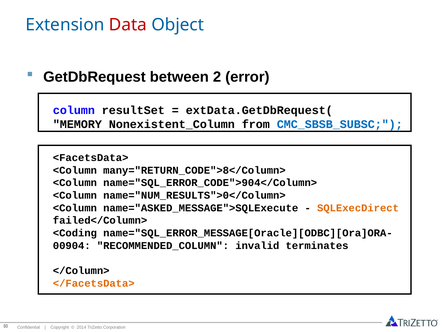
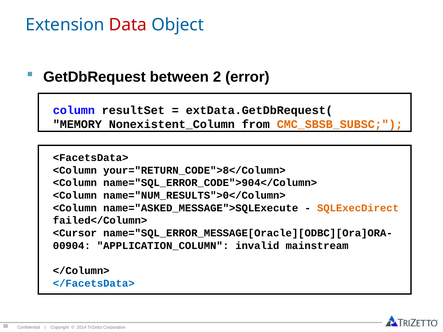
CMC_SBSB_SUBSC colour: blue -> orange (340, 124)
many="RETURN_CODE">8</Column>: many="RETURN_CODE">8</Column> -> your="RETURN_CODE">8</Column> (194, 170)
<Coding: <Coding -> <Cursor (75, 233)
RECOMMENDED_COLUMN: RECOMMENDED_COLUMN -> APPLICATION_COLUMN (163, 246)
terminates: terminates -> mainstream (317, 246)
</FacetsData> colour: orange -> blue (94, 283)
